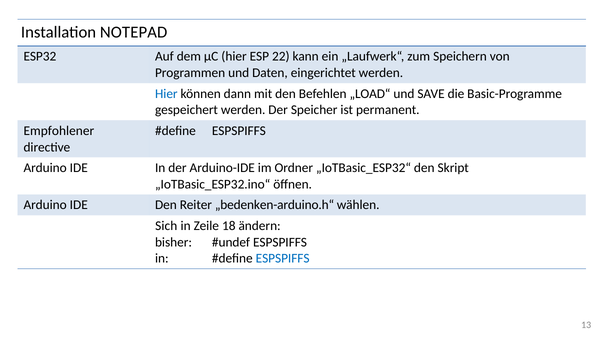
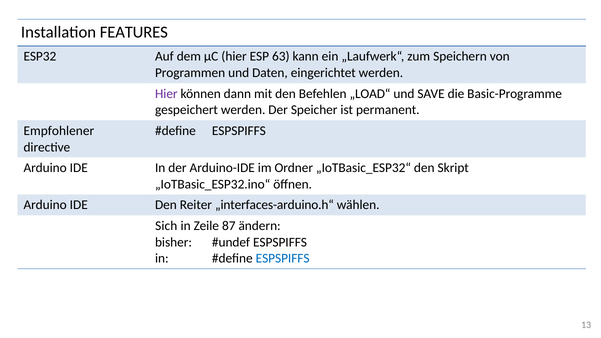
NOTEPAD: NOTEPAD -> FEATURES (134, 32)
22: 22 -> 63 (281, 57)
Hier colour: blue -> purple (166, 94)
„bedenken-arduino.h“: „bedenken-arduino.h“ -> „interfaces-arduino.h“ (274, 205)
18: 18 -> 87 (229, 226)
